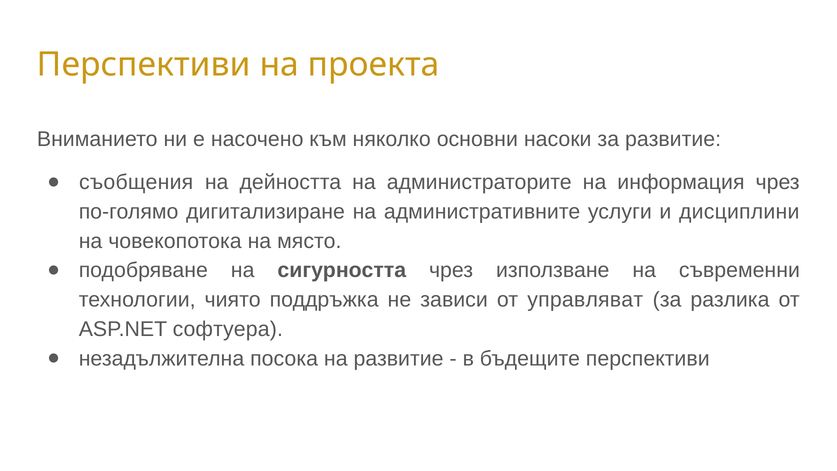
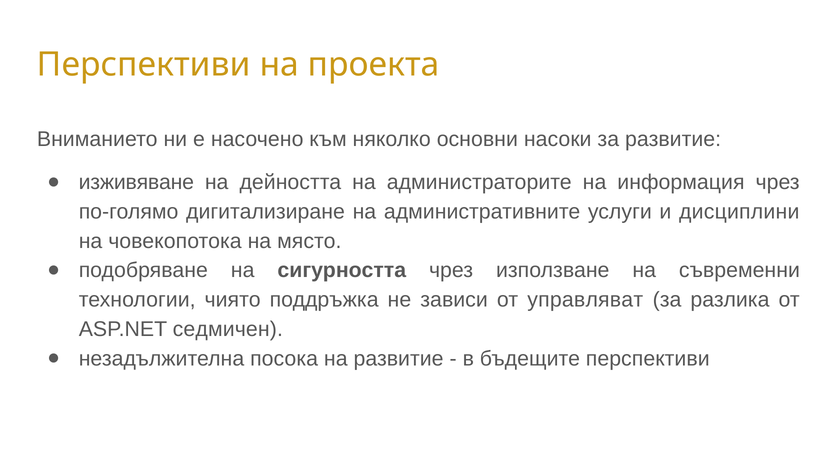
съобщения: съобщения -> изживяване (136, 182)
софтуера: софтуера -> седмичен (228, 329)
